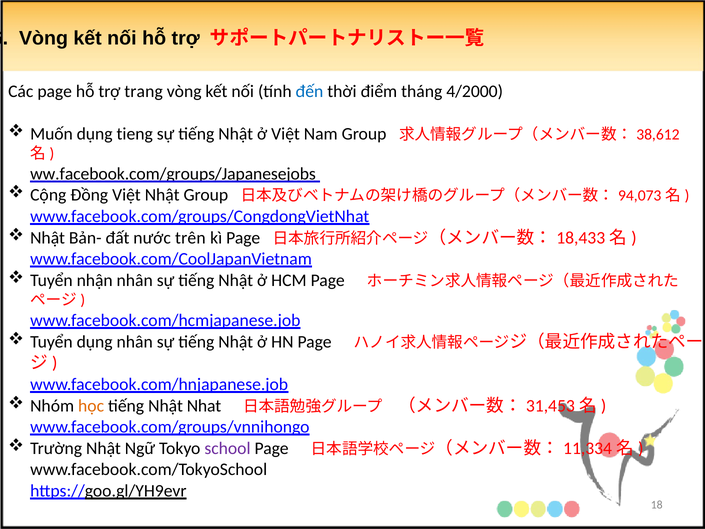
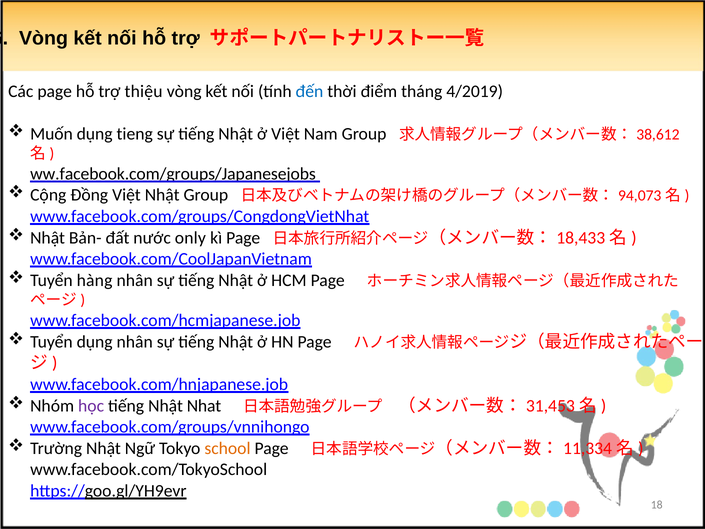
trang: trang -> thiệu (144, 92)
4/2000: 4/2000 -> 4/2019 (475, 92)
trên: trên -> only (190, 238)
nhận: nhận -> hàng (95, 280)
học colour: orange -> purple (91, 406)
school colour: purple -> orange (227, 448)
